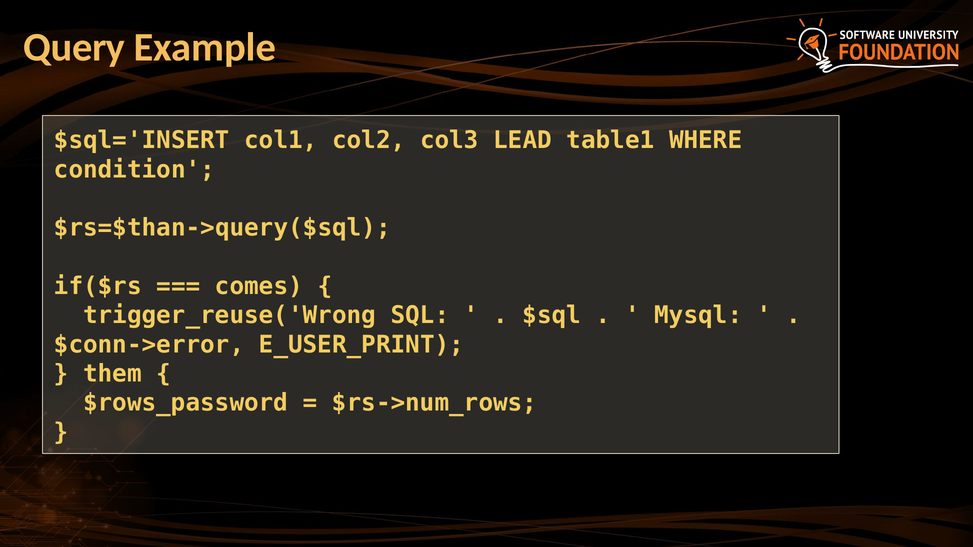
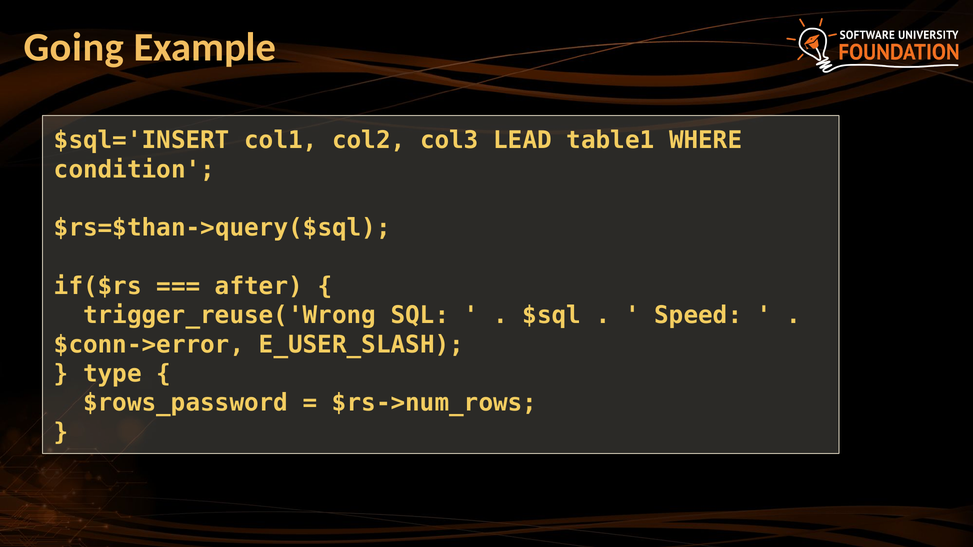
Query: Query -> Going (74, 47)
comes: comes -> after (259, 286)
Mysql: Mysql -> Speed (698, 316)
E_USER_PRINT: E_USER_PRINT -> E_USER_SLASH (361, 345)
them: them -> type (112, 374)
